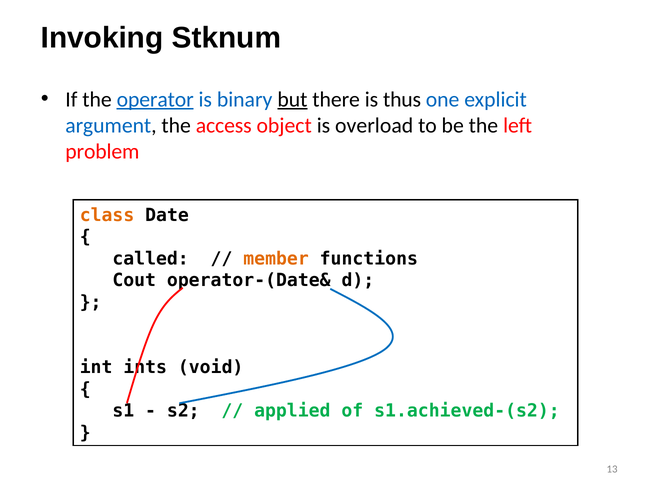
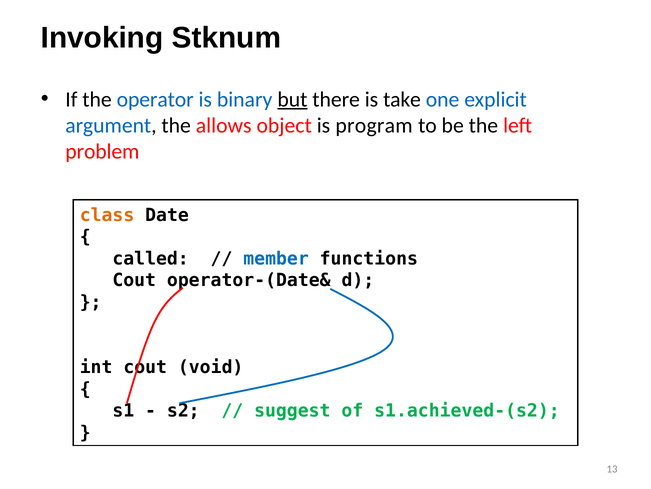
operator underline: present -> none (155, 99)
thus: thus -> take (402, 99)
access: access -> allows (224, 125)
overload: overload -> program (374, 125)
member colour: orange -> blue (276, 258)
int ints: ints -> cout (145, 367)
applied: applied -> suggest (292, 410)
